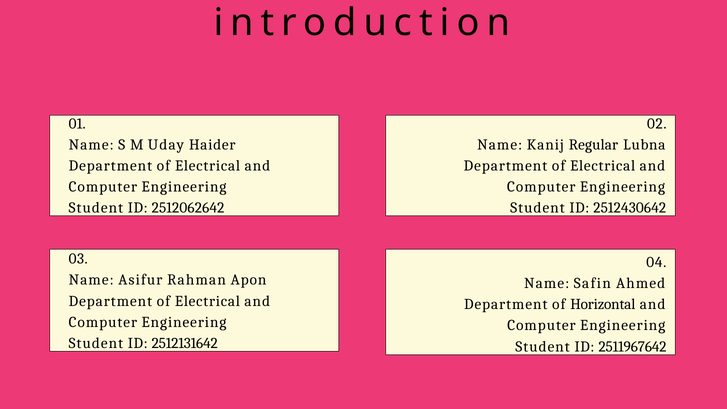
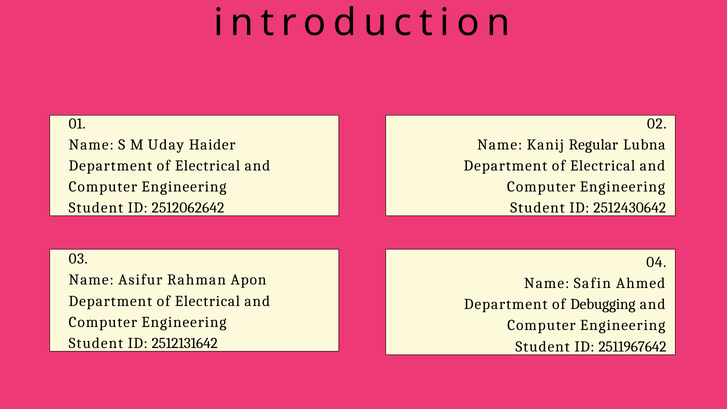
Horizontal: Horizontal -> Debugging (603, 304)
